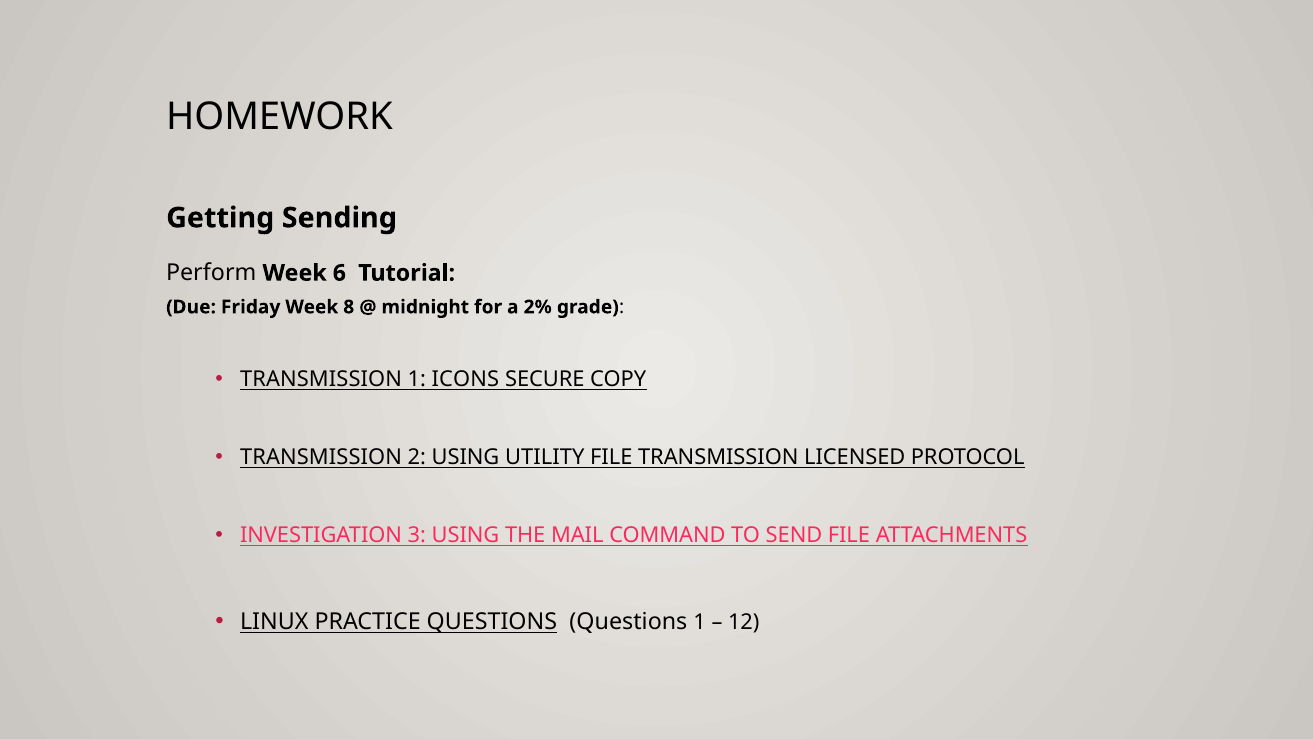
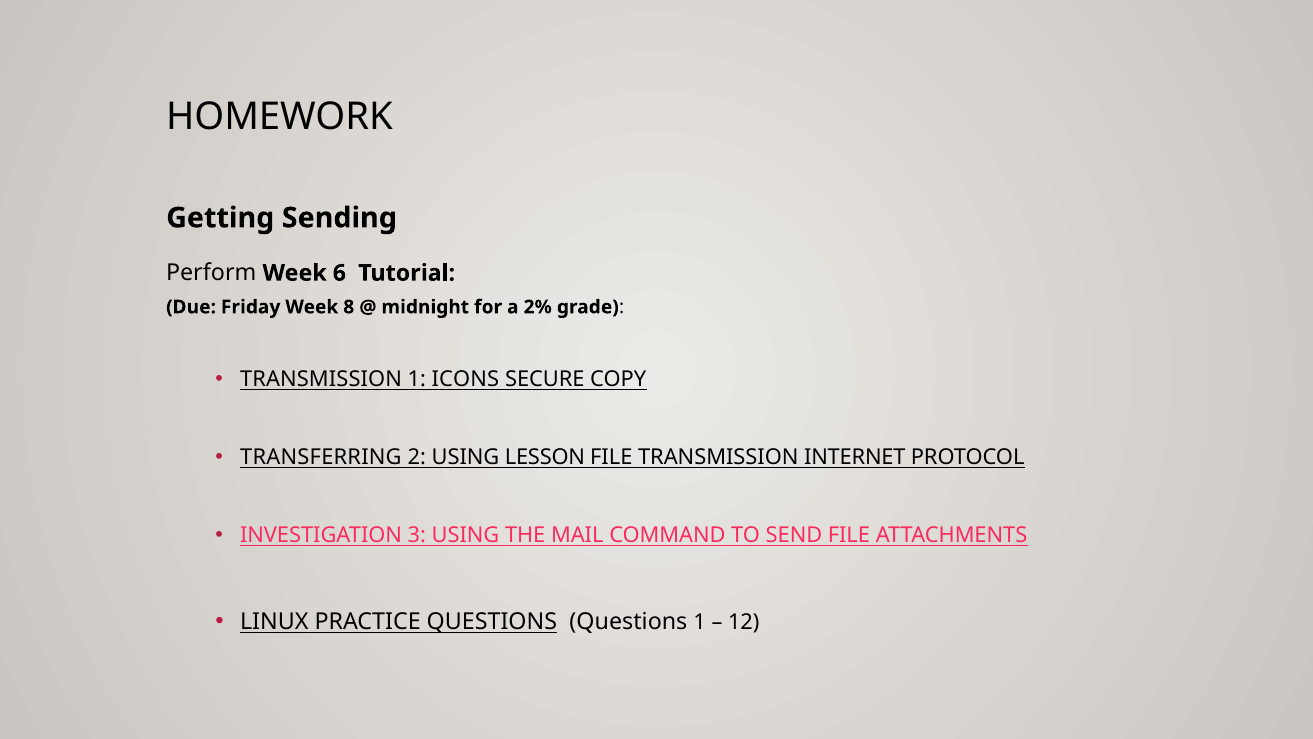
TRANSMISSION: TRANSMISSION -> TRANSFERRING (321, 457)
UTILITY: UTILITY -> LESSON (545, 457)
LICENSED: LICENSED -> INTERNET (855, 457)
